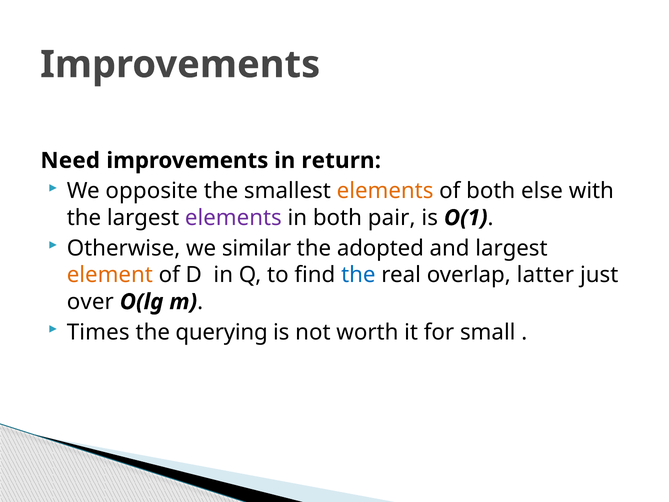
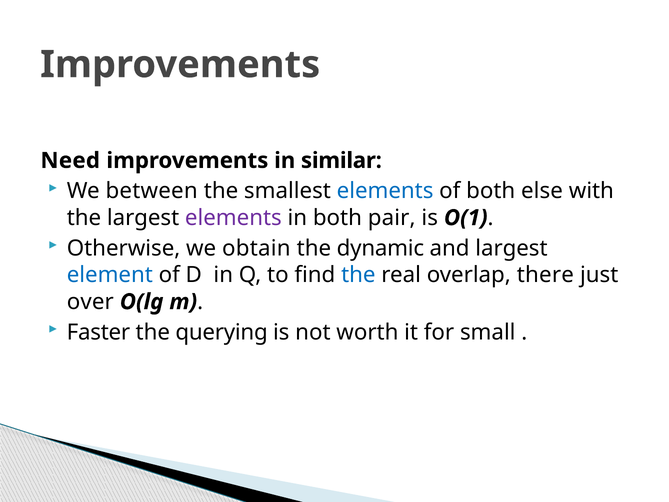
return: return -> similar (341, 160)
opposite: opposite -> between (152, 191)
elements colour: orange -> blue (385, 191)
similar: similar -> obtain (256, 248)
adopted: adopted -> dynamic (380, 248)
element colour: orange -> blue (110, 275)
latter: latter -> there (545, 275)
Times: Times -> Faster (98, 332)
